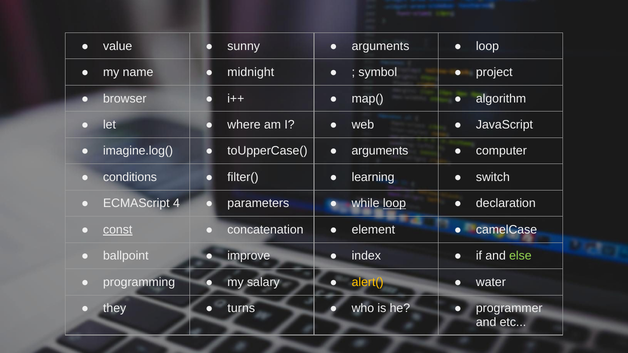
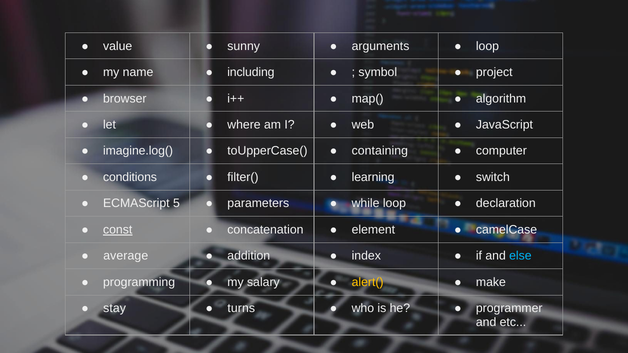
midnight: midnight -> including (251, 72)
arguments: arguments -> containing (380, 151)
4: 4 -> 5 (176, 204)
loop underline: present -> none (394, 204)
ballpoint: ballpoint -> average (126, 256)
improve: improve -> addition (249, 256)
else colour: light green -> light blue (520, 256)
water: water -> make (491, 282)
they: they -> stay (115, 309)
